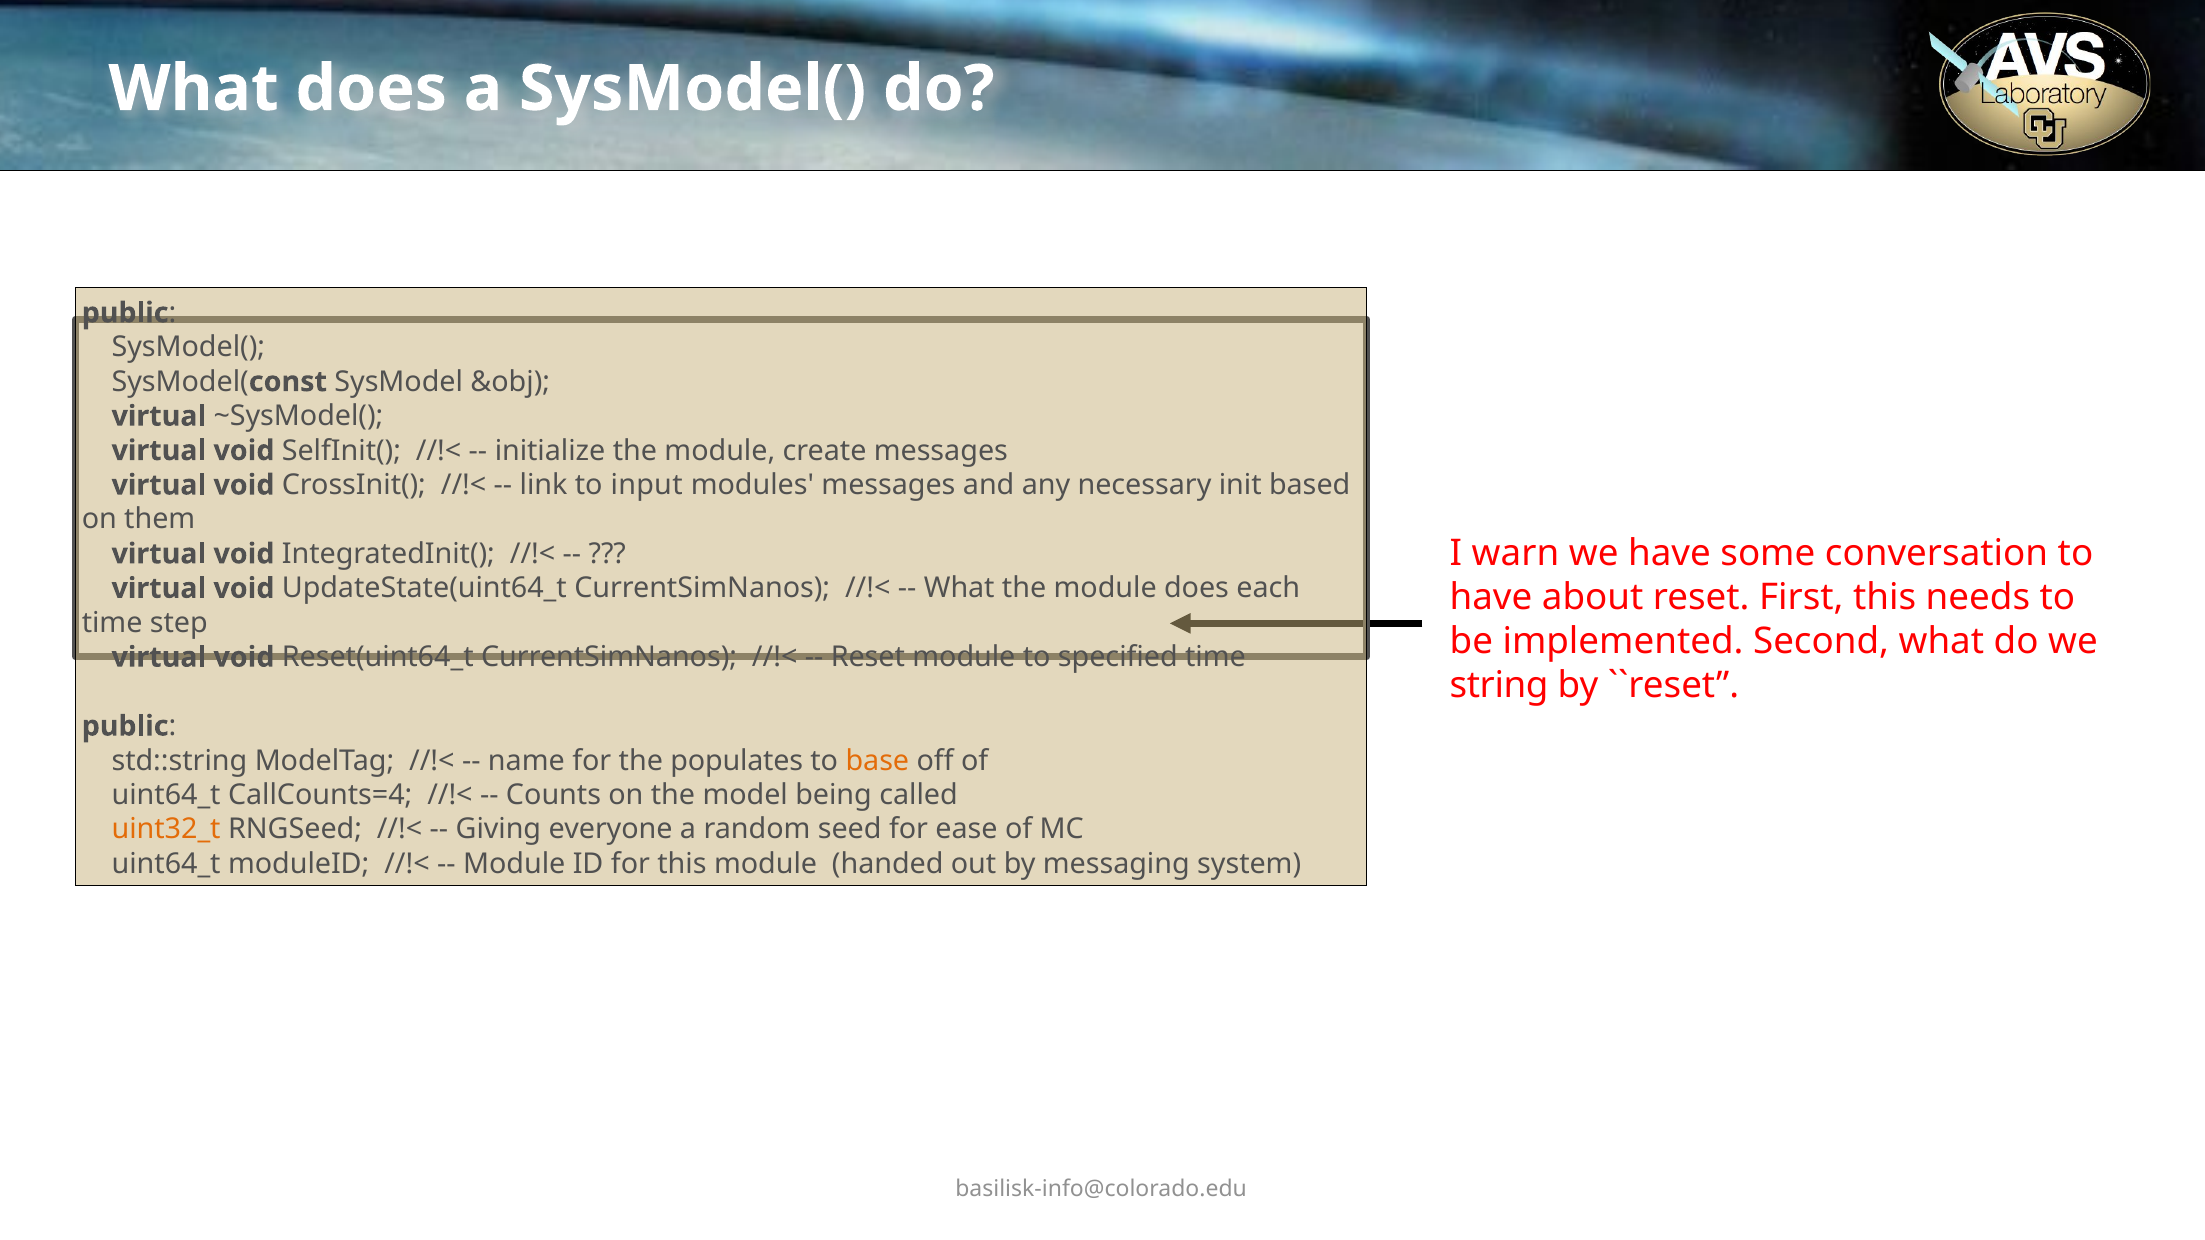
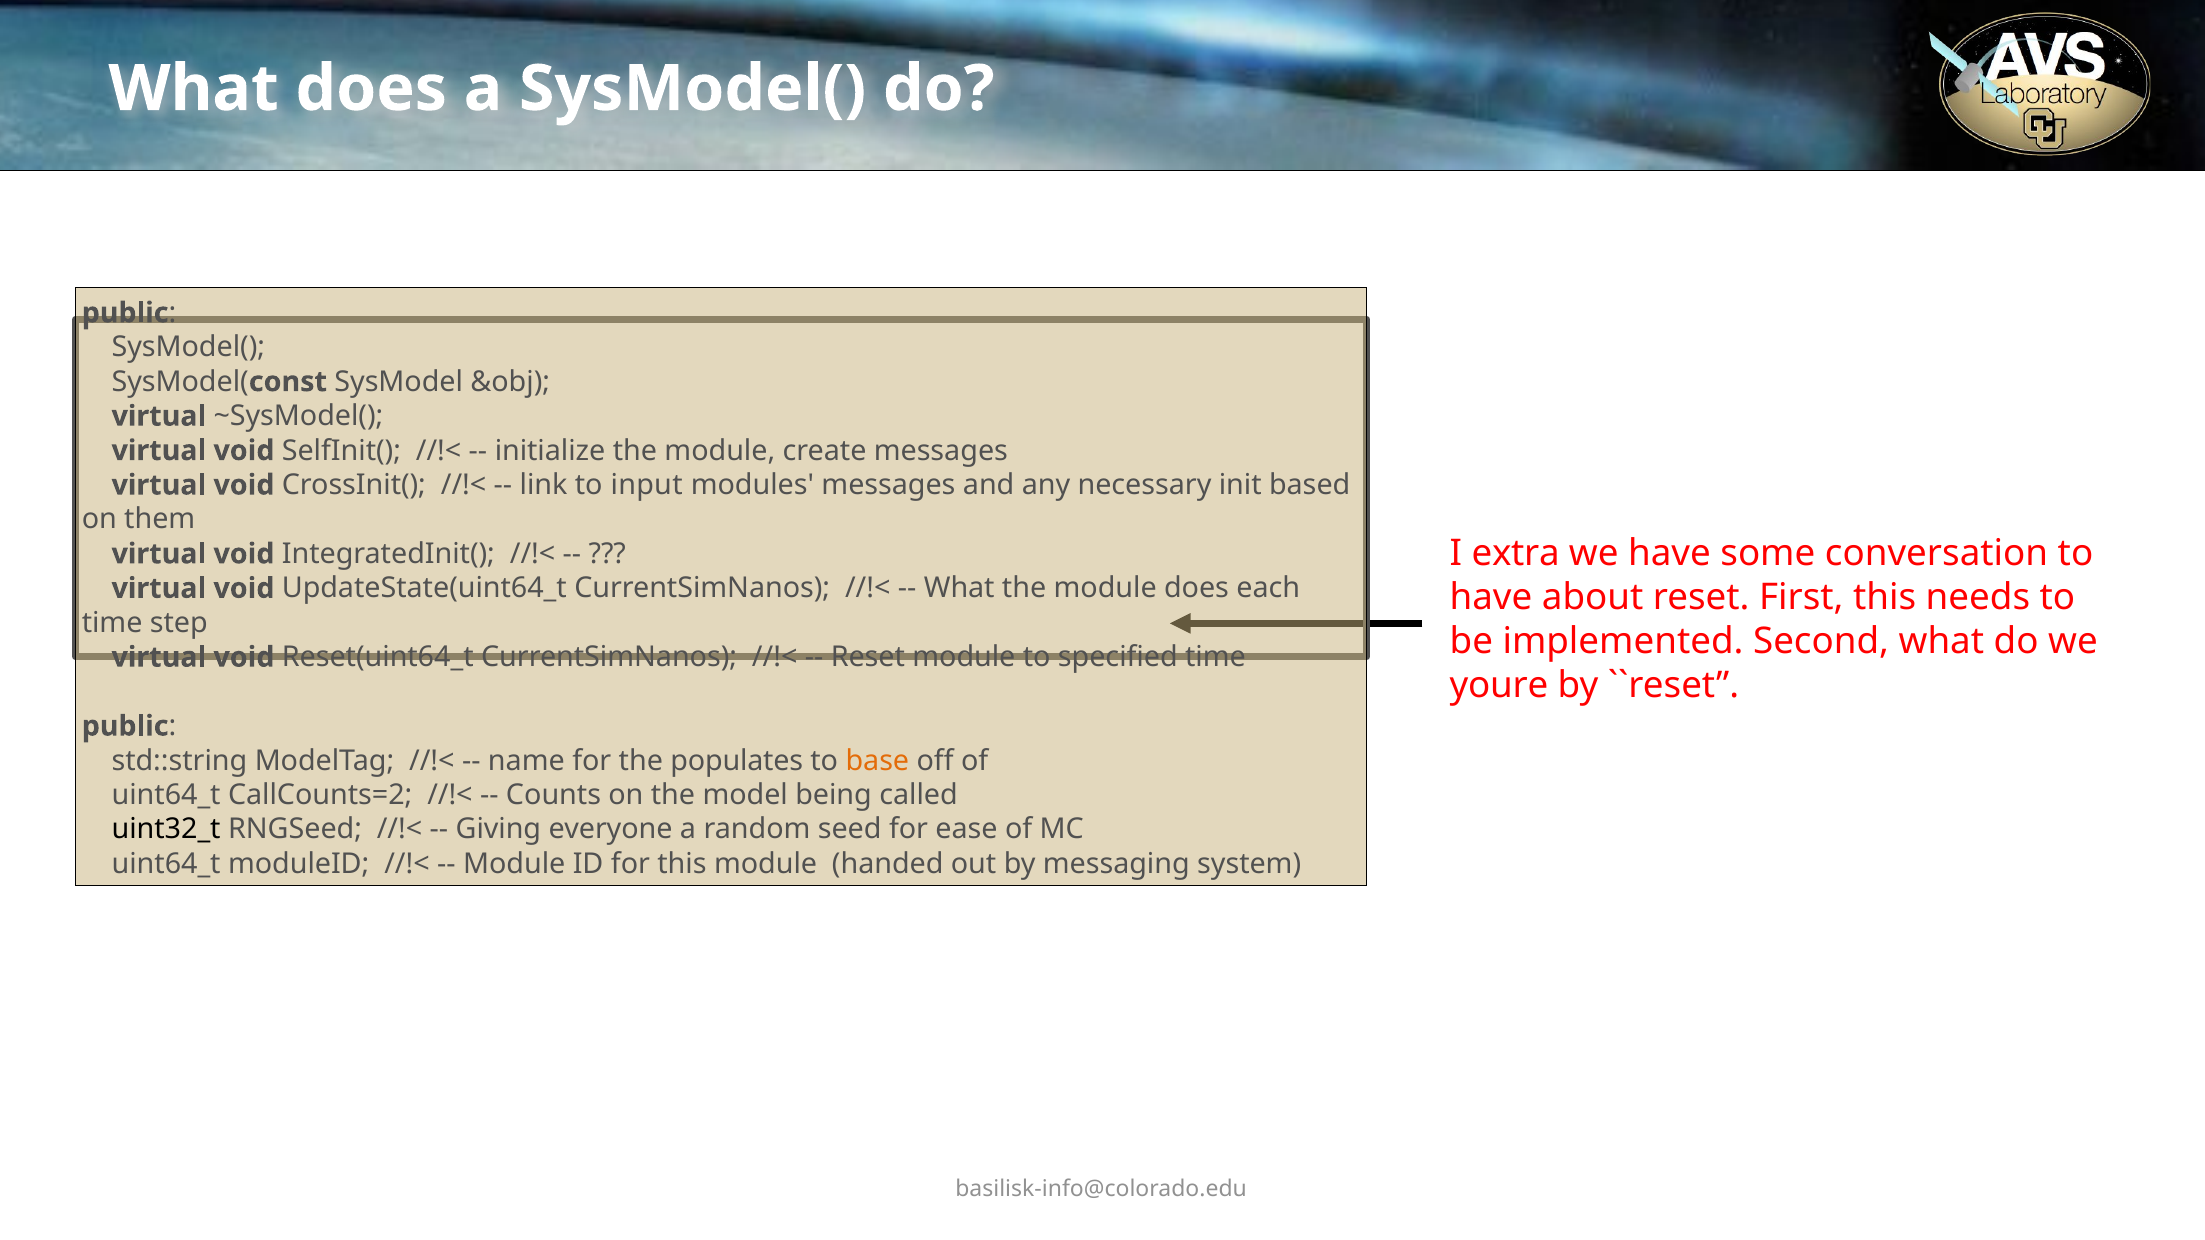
warn: warn -> extra (1516, 554)
string: string -> youre (1499, 686)
CallCounts=4: CallCounts=4 -> CallCounts=2 (320, 795)
uint32_t colour: orange -> black (166, 830)
